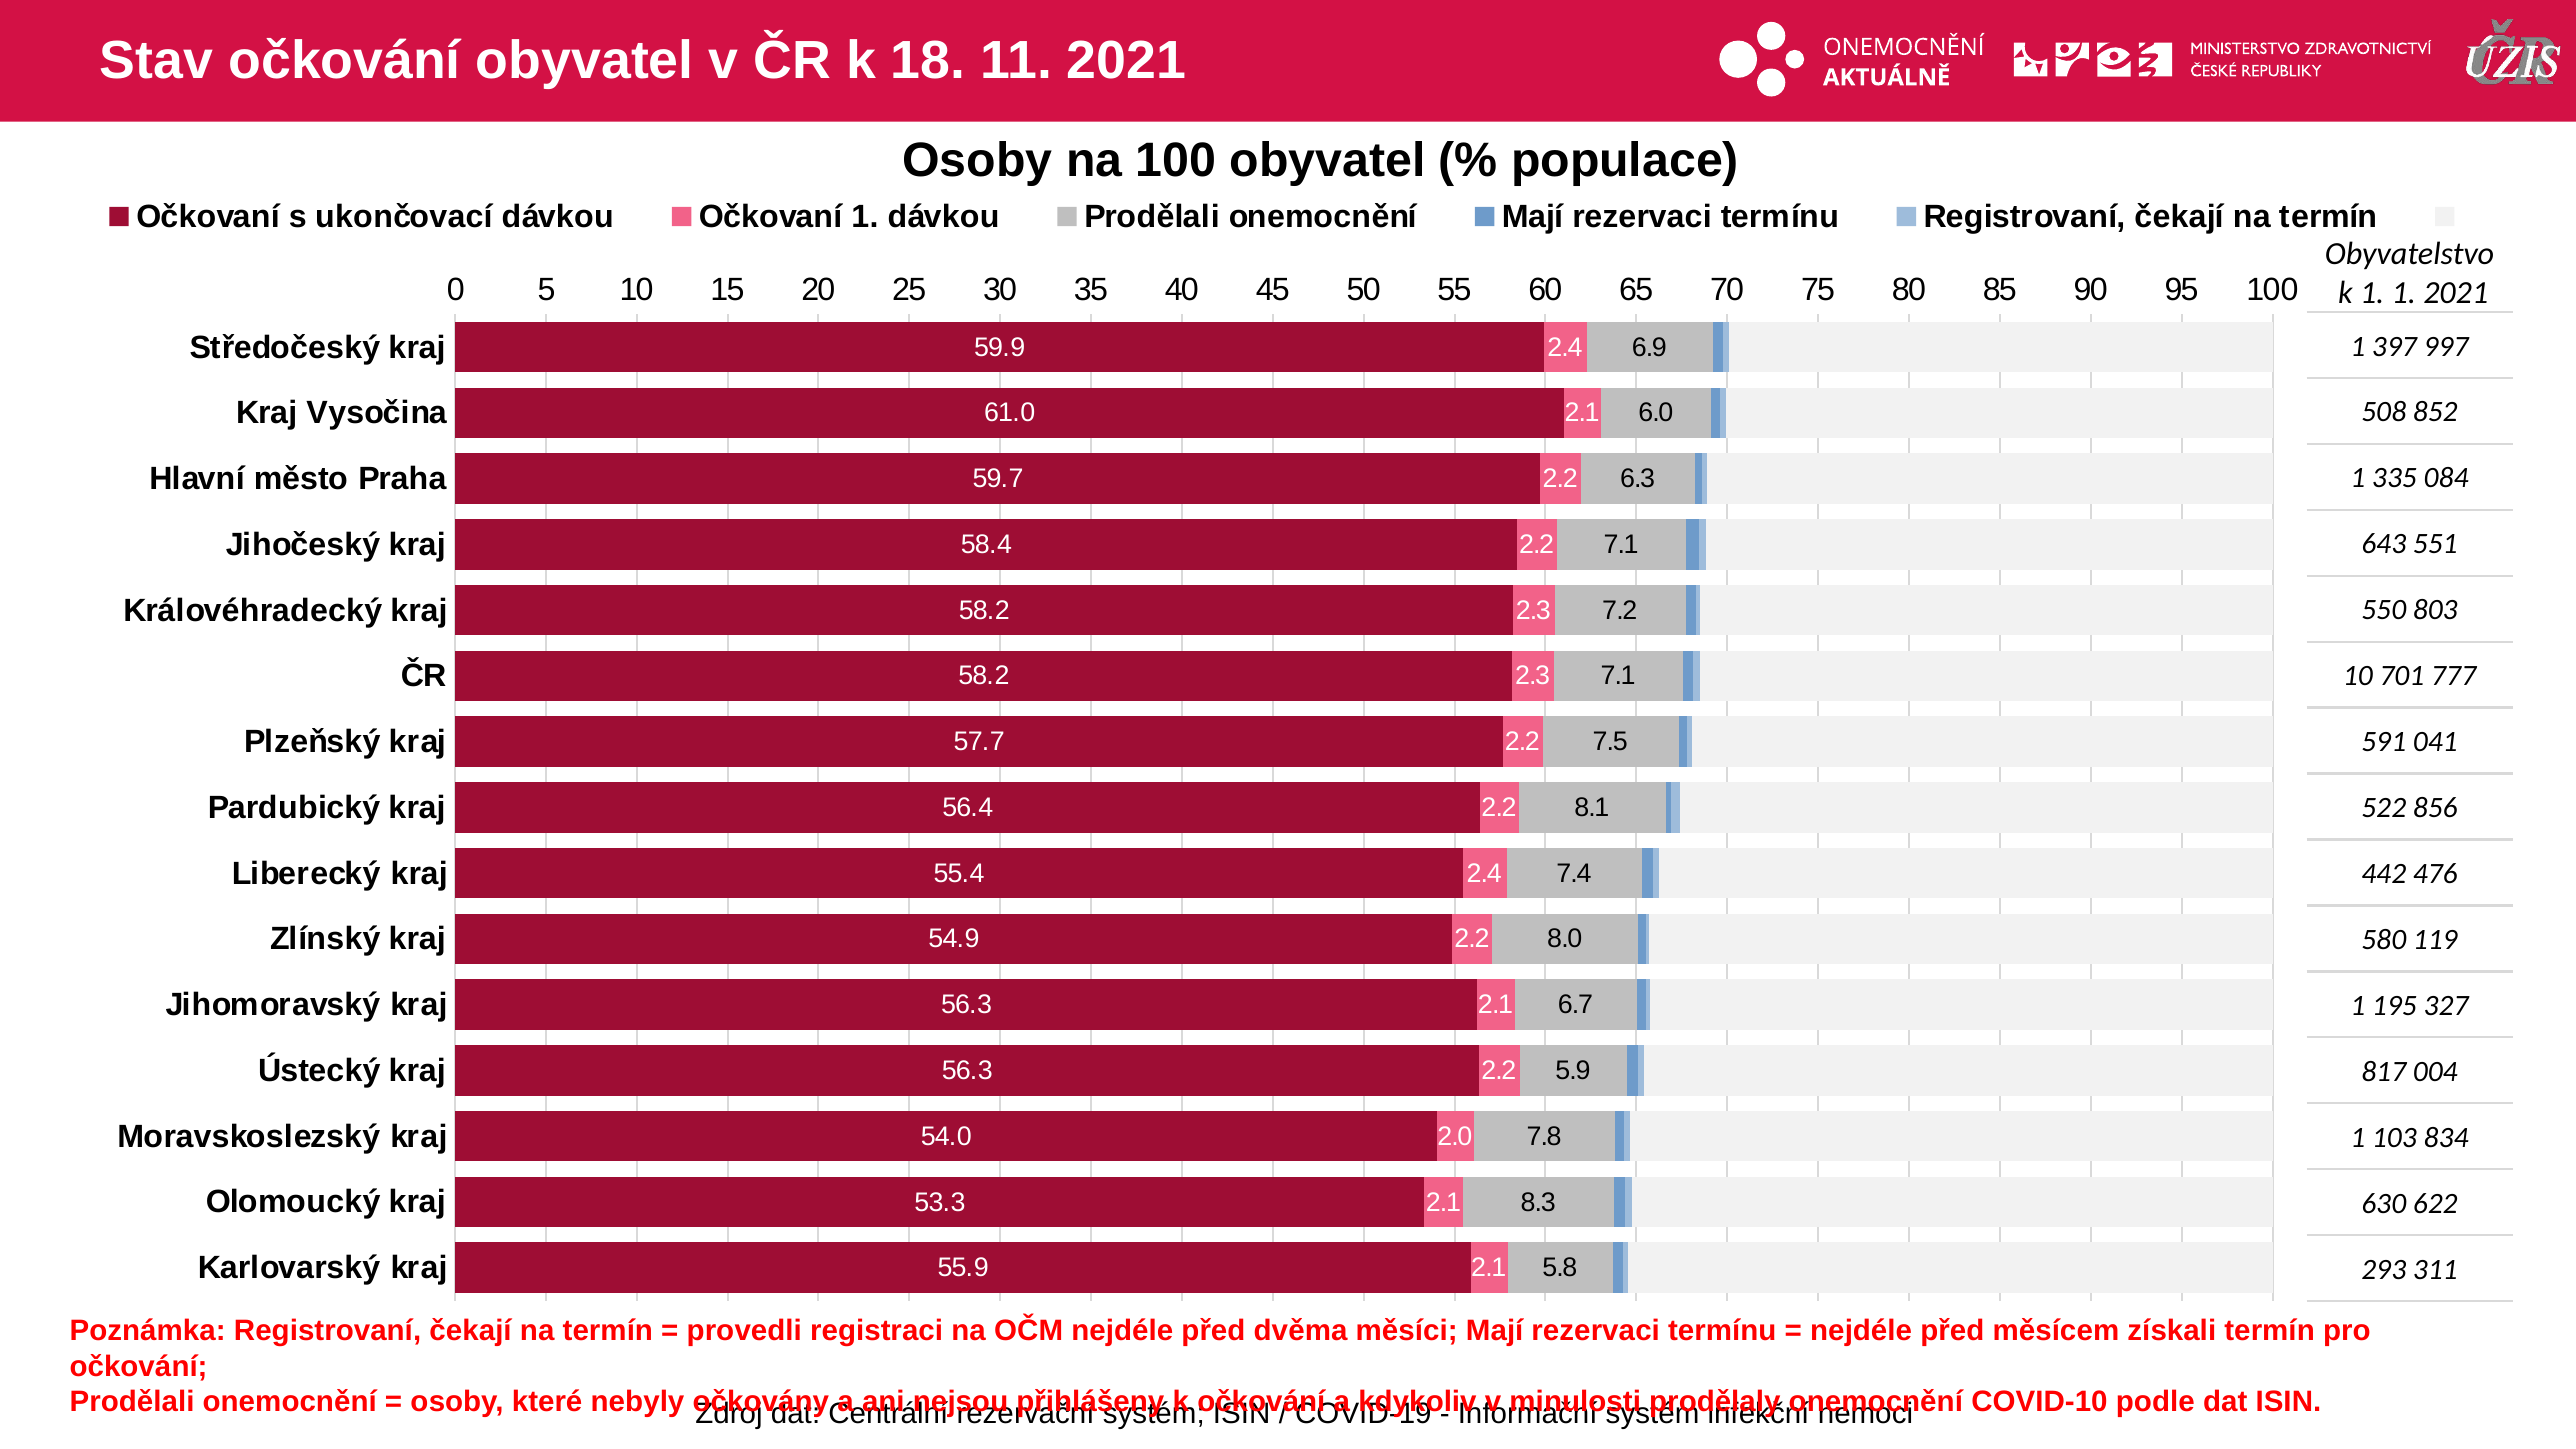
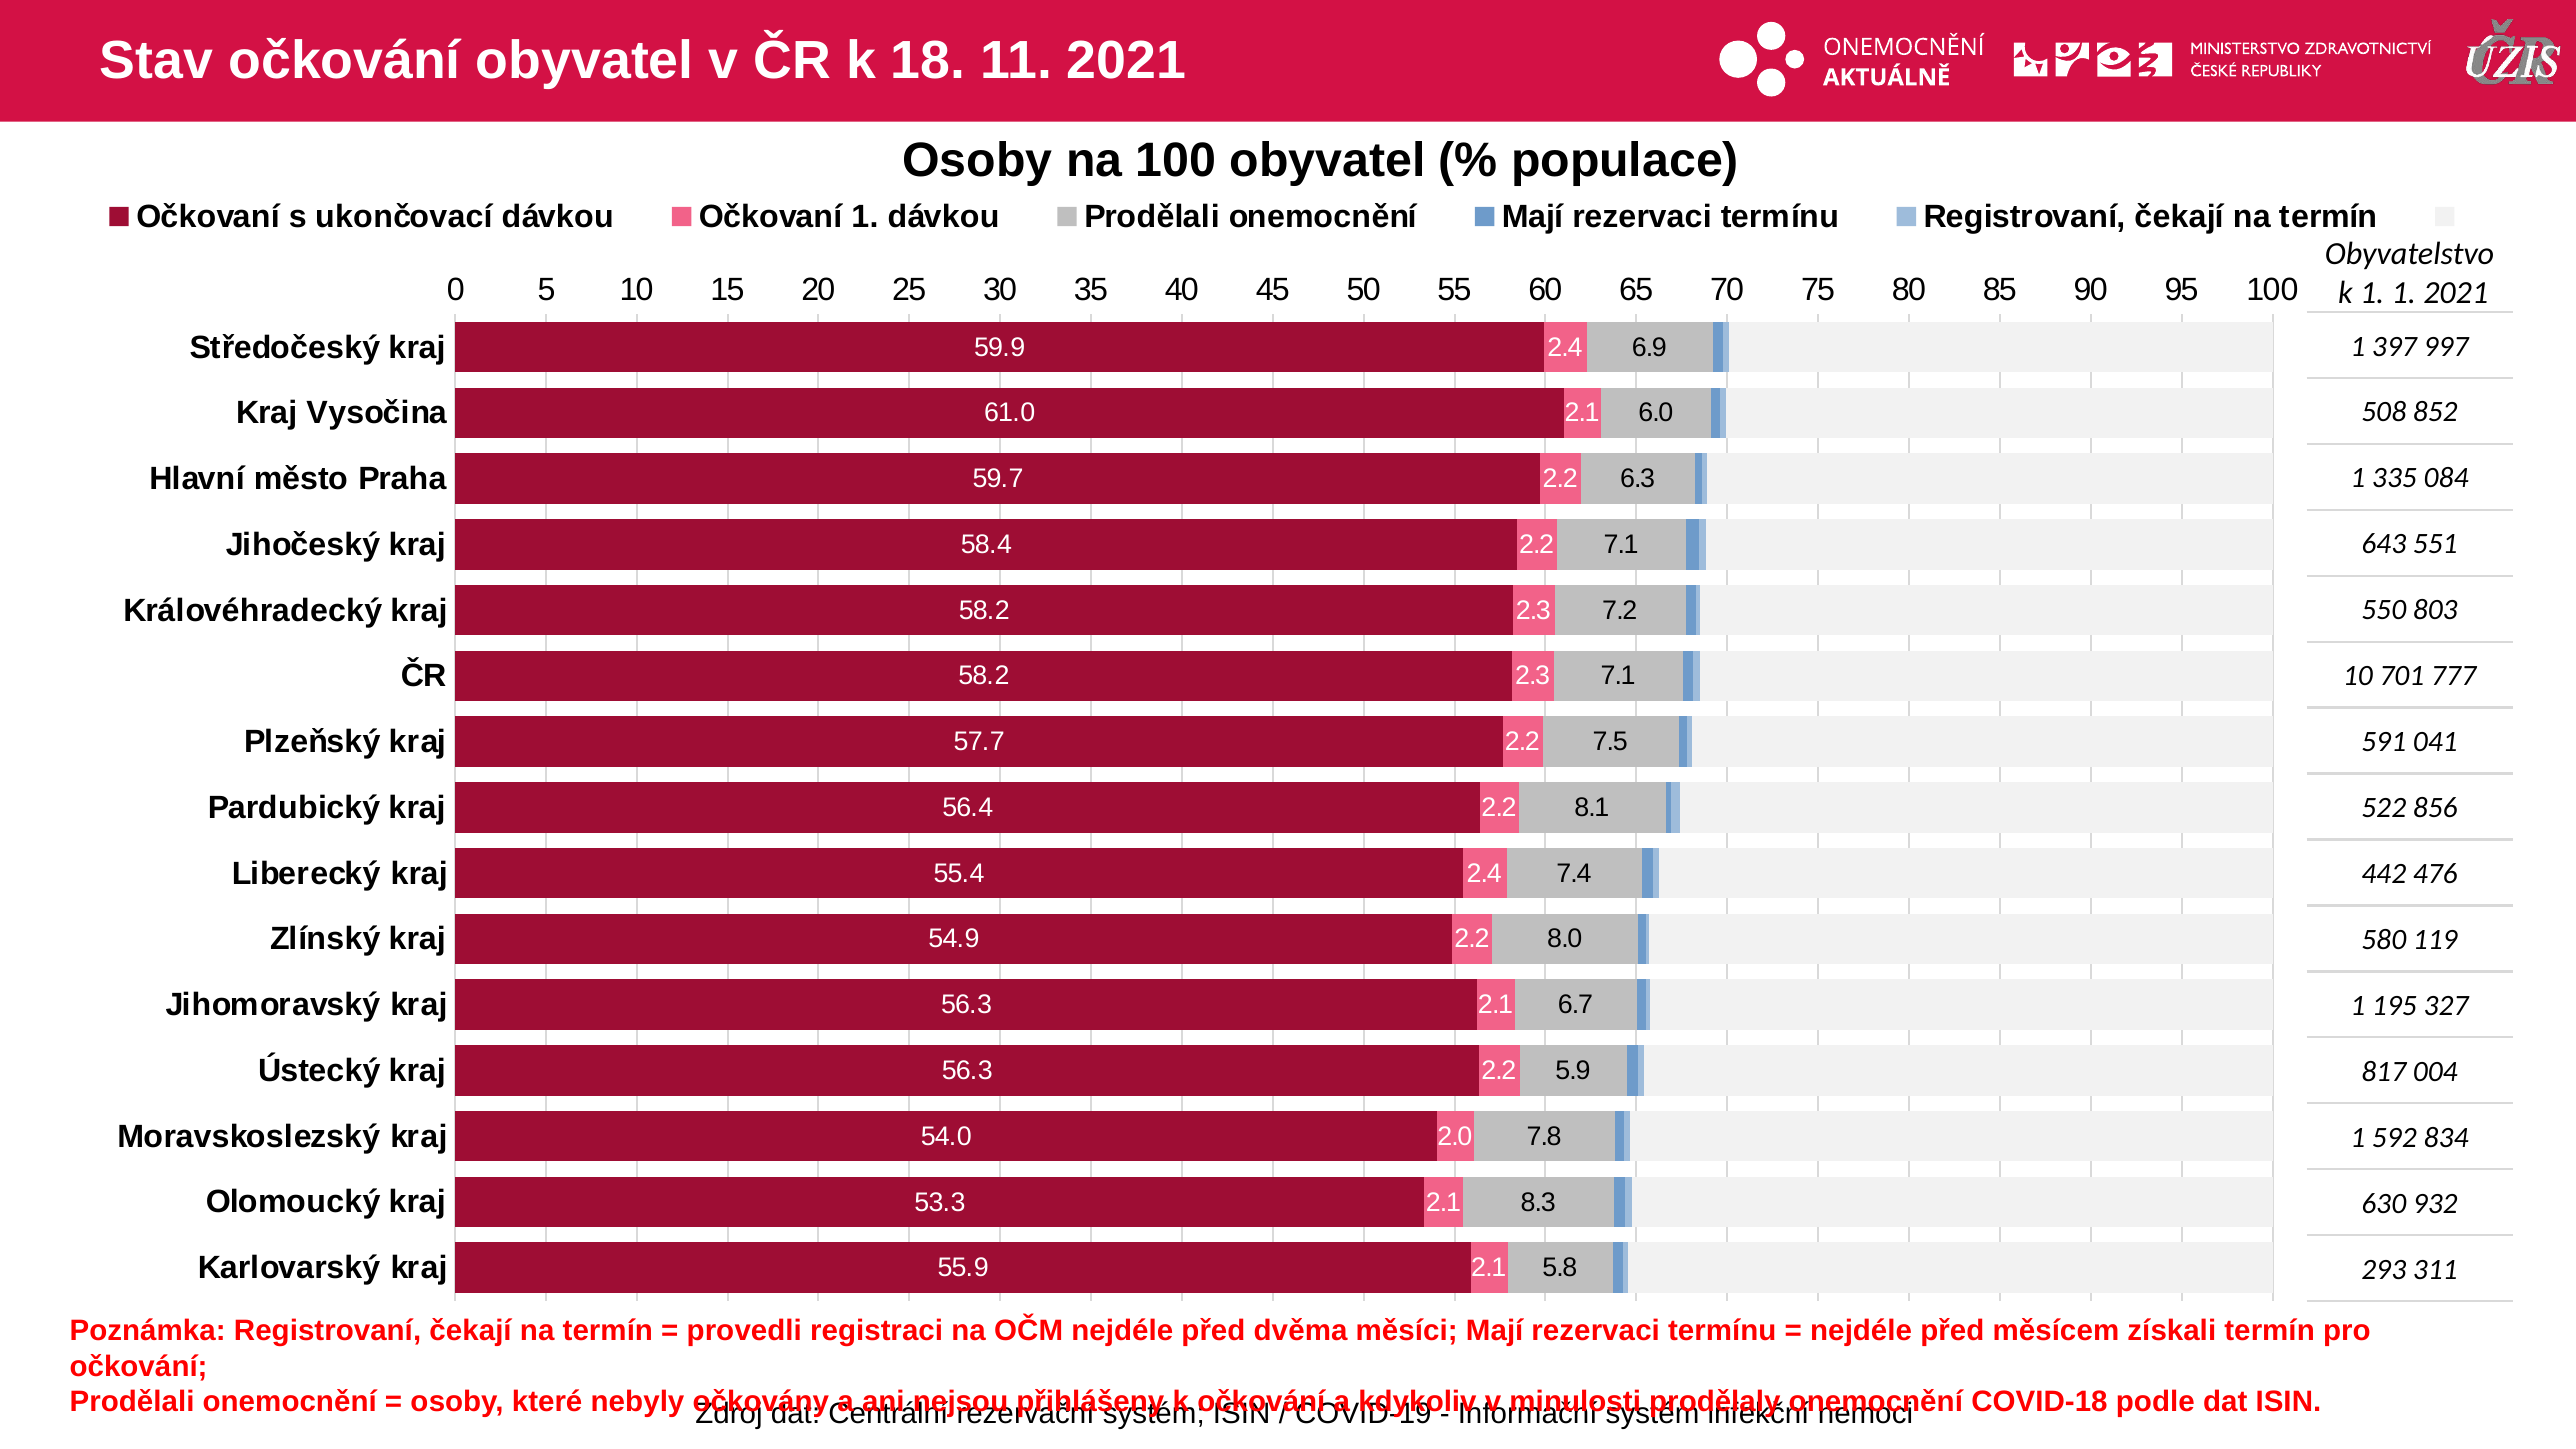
103: 103 -> 592 (2394, 1138)
622: 622 -> 932 (2435, 1204)
COVID-10: COVID-10 -> COVID-18 (2039, 1402)
